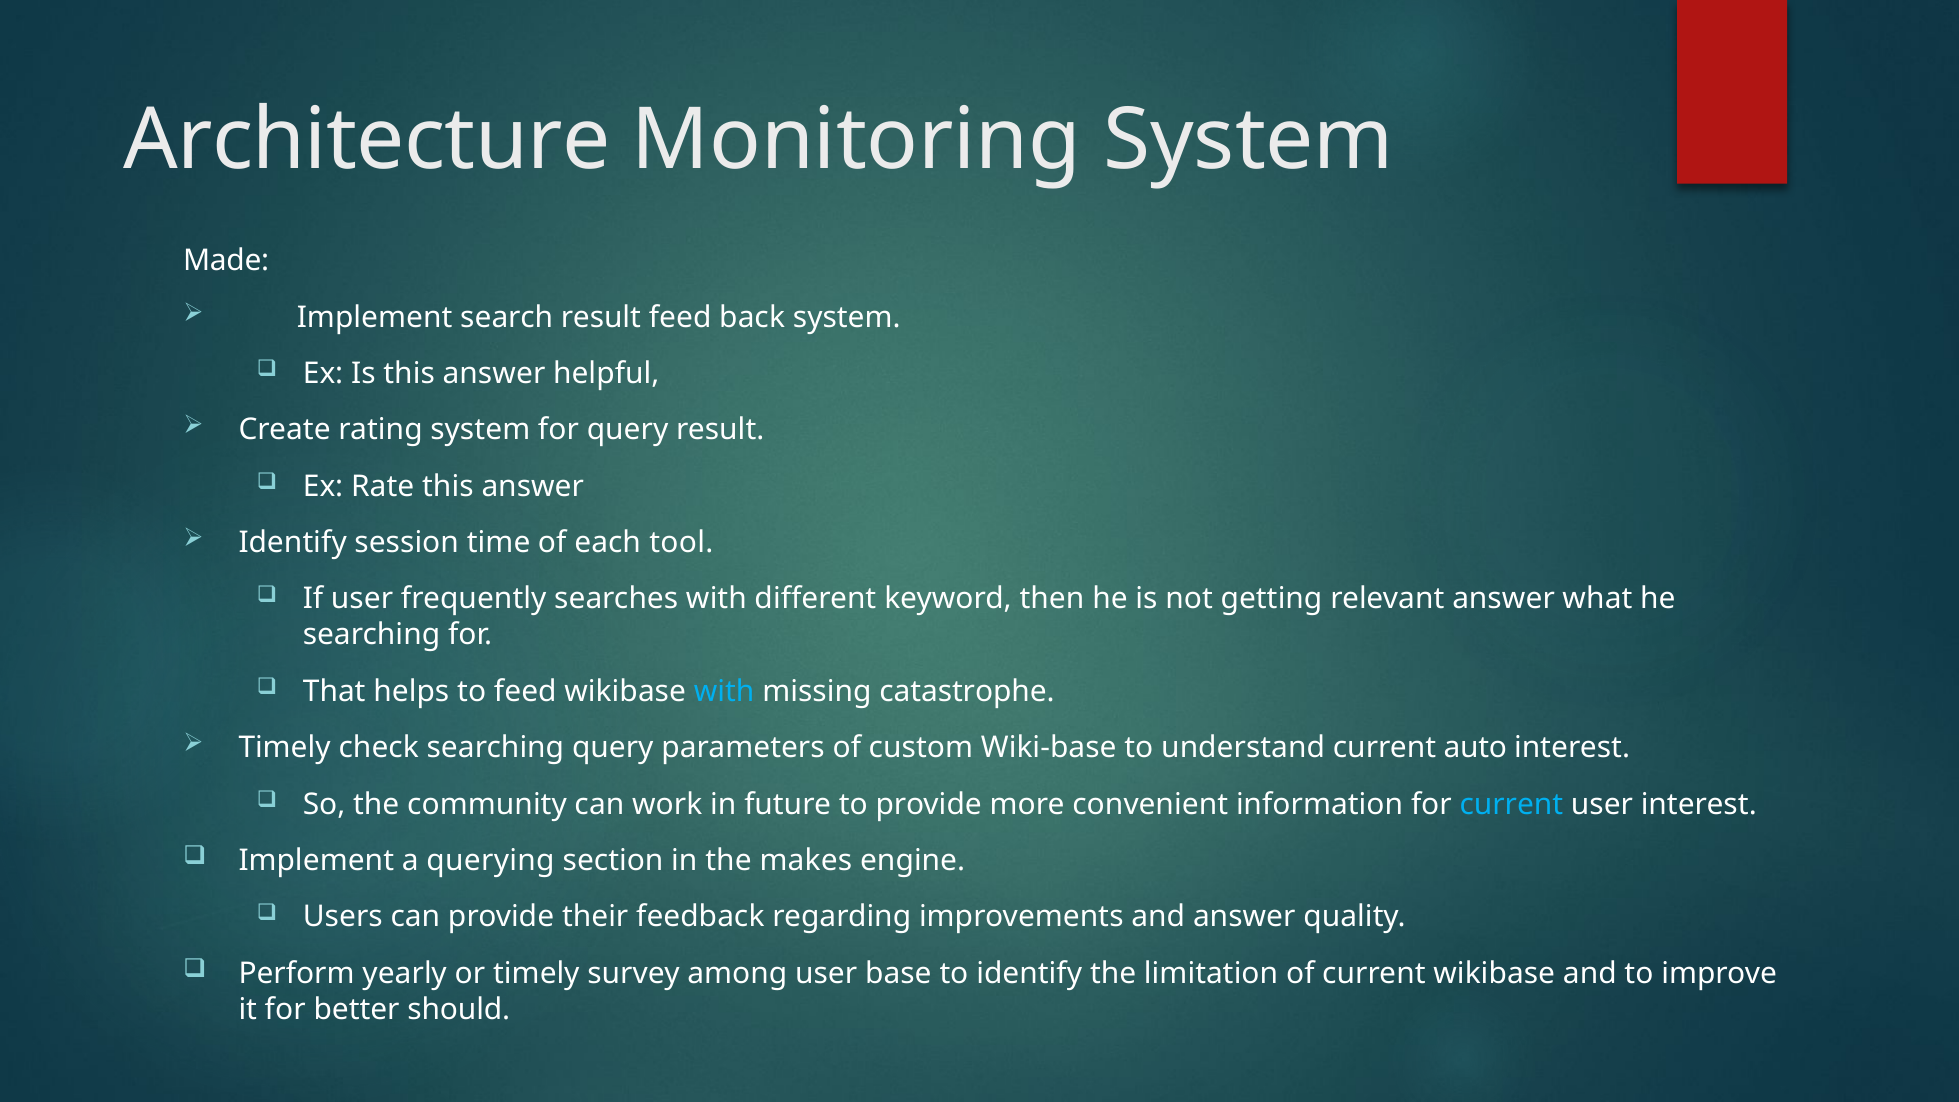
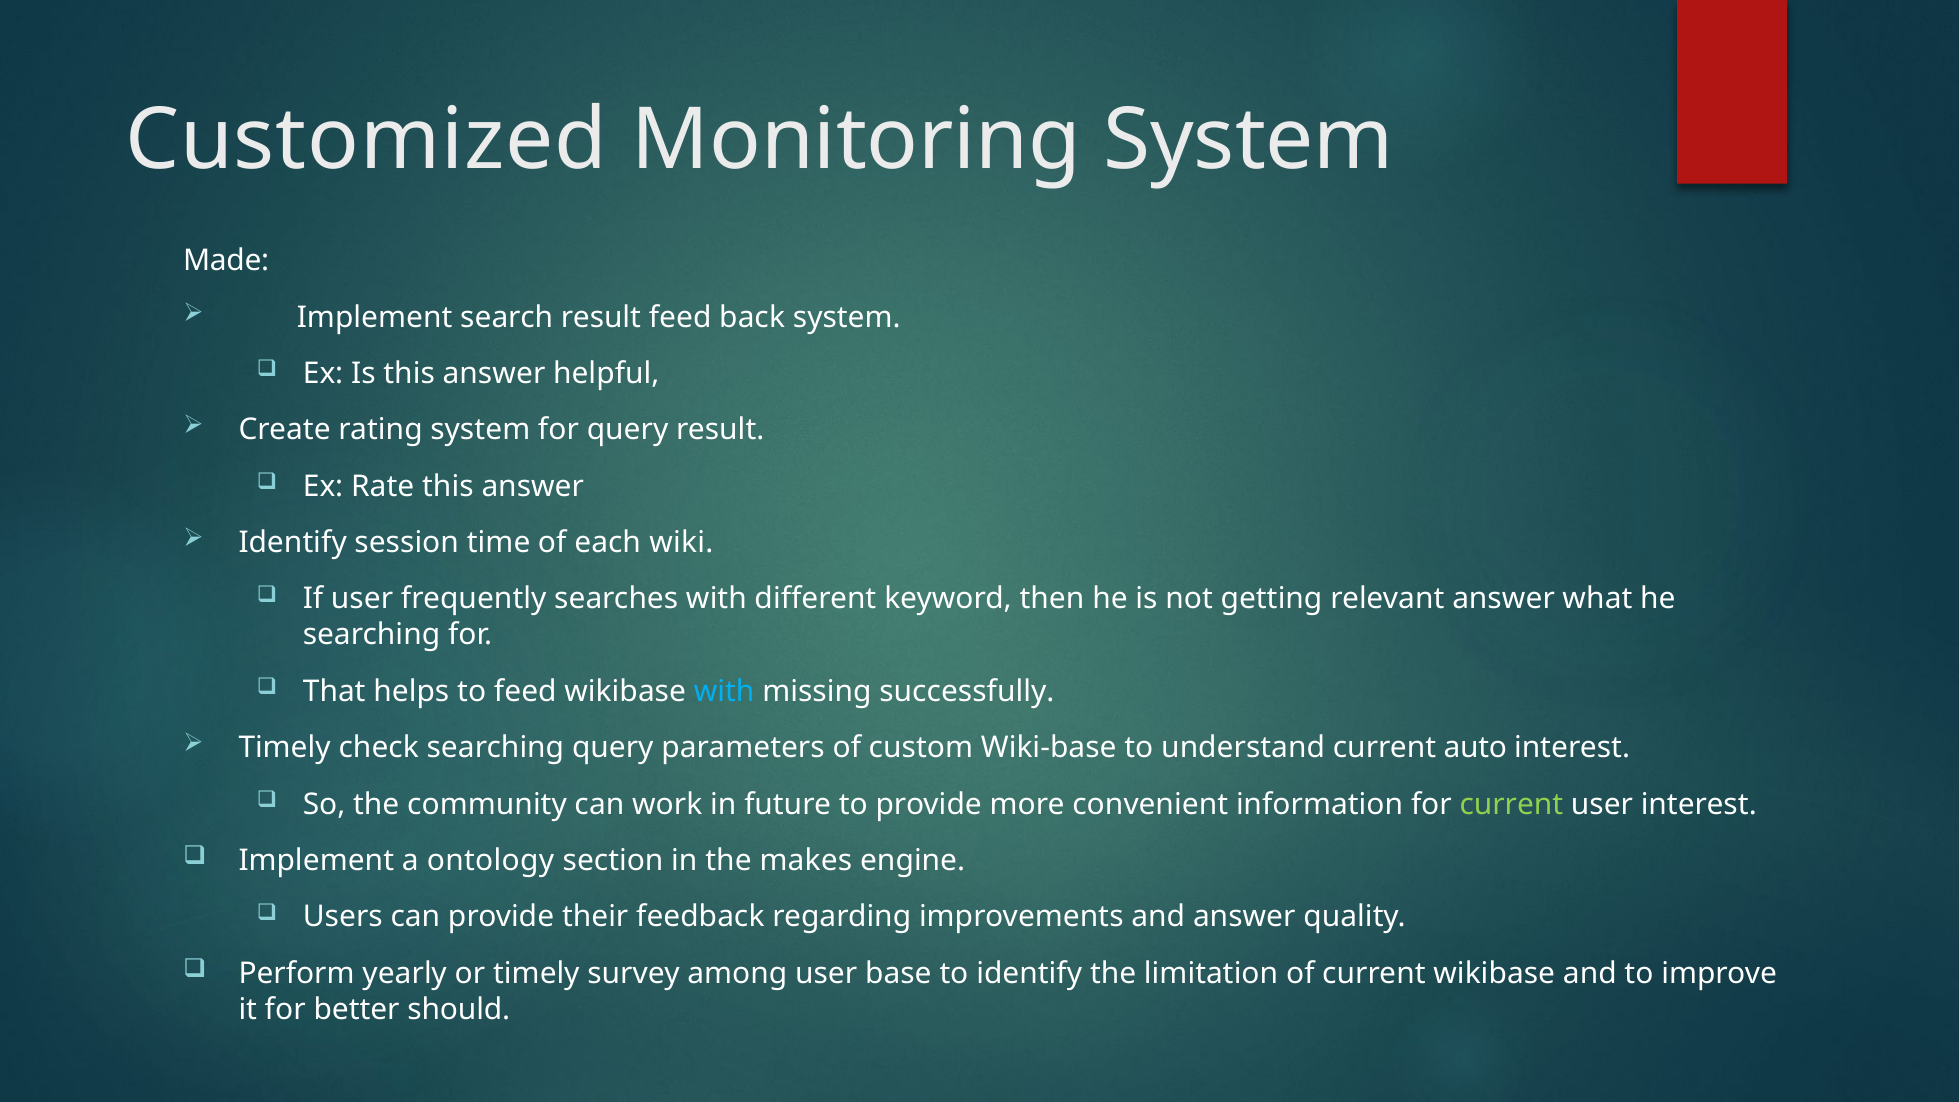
Architecture: Architecture -> Customized (366, 140)
tool: tool -> wiki (681, 543)
catastrophe: catastrophe -> successfully (967, 691)
current colour: light blue -> light green (1511, 804)
querying: querying -> ontology (490, 860)
